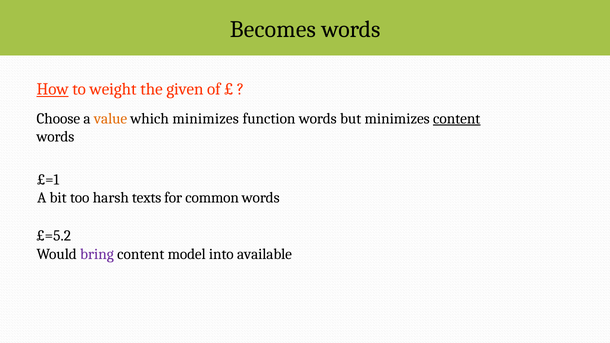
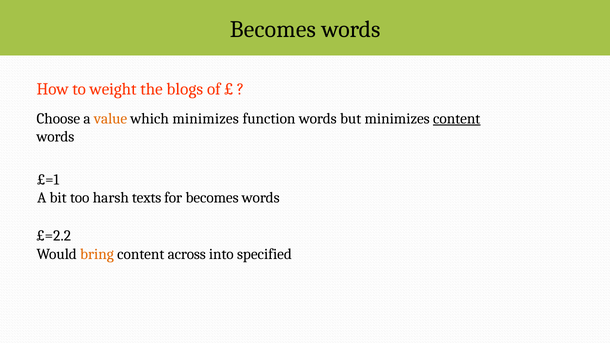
How underline: present -> none (53, 89)
given: given -> blogs (185, 89)
for common: common -> becomes (212, 198)
£=5.2: £=5.2 -> £=2.2 (54, 236)
bring colour: purple -> orange (97, 254)
model: model -> across (187, 254)
available: available -> specified (264, 254)
